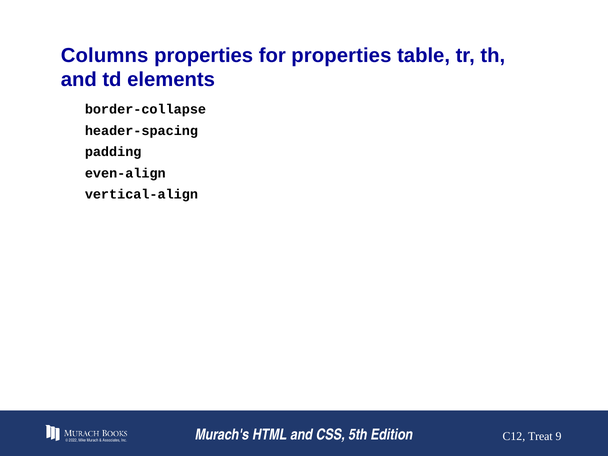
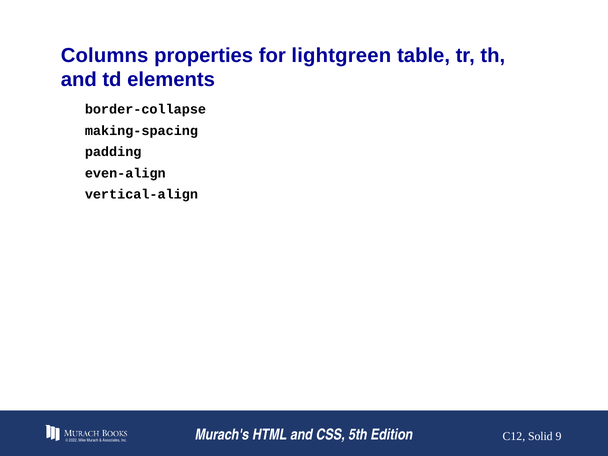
for properties: properties -> lightgreen (341, 55)
header-spacing: header-spacing -> making-spacing (141, 131)
Treat: Treat -> Solid (540, 437)
